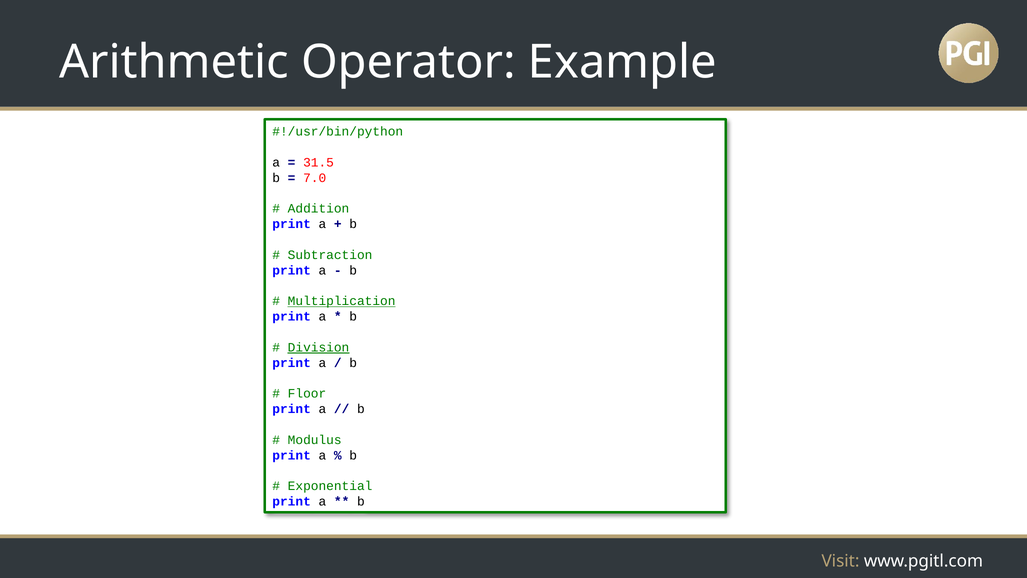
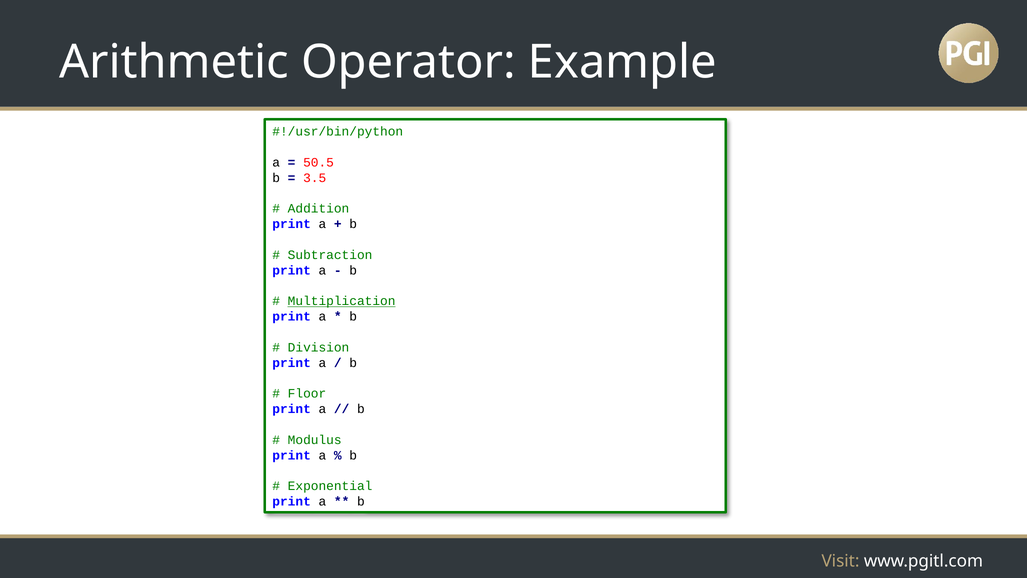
31.5: 31.5 -> 50.5 (319, 162)
7.0: 7.0 -> 3.5 (315, 178)
Division underline: present -> none (319, 347)
